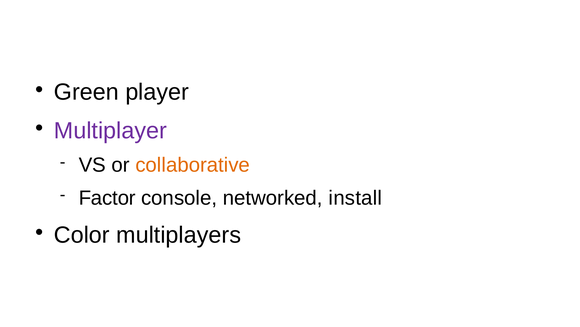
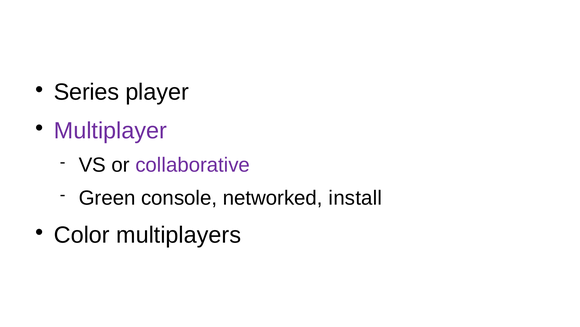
Green: Green -> Series (86, 92)
collaborative colour: orange -> purple (193, 165)
Factor: Factor -> Green (107, 198)
